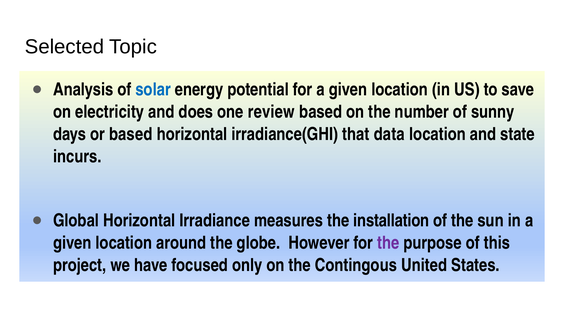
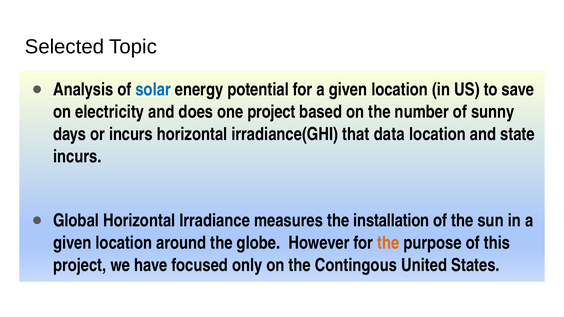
one review: review -> project (271, 112)
or based: based -> incurs (131, 134)
the colour: purple -> orange (388, 243)
